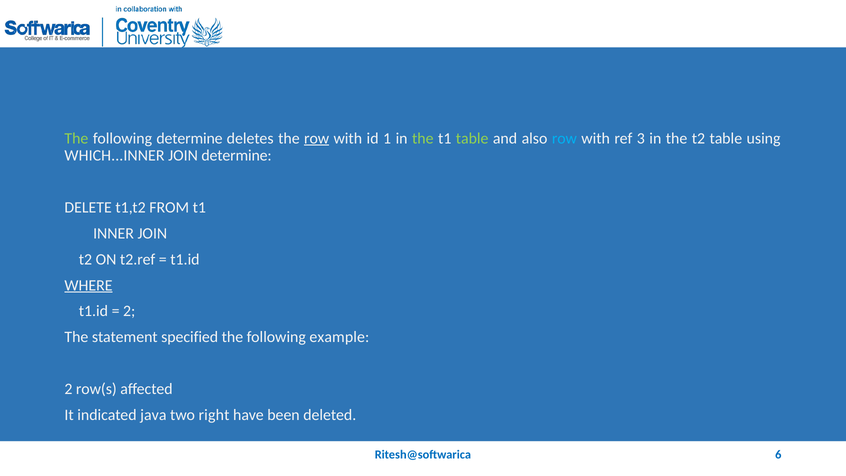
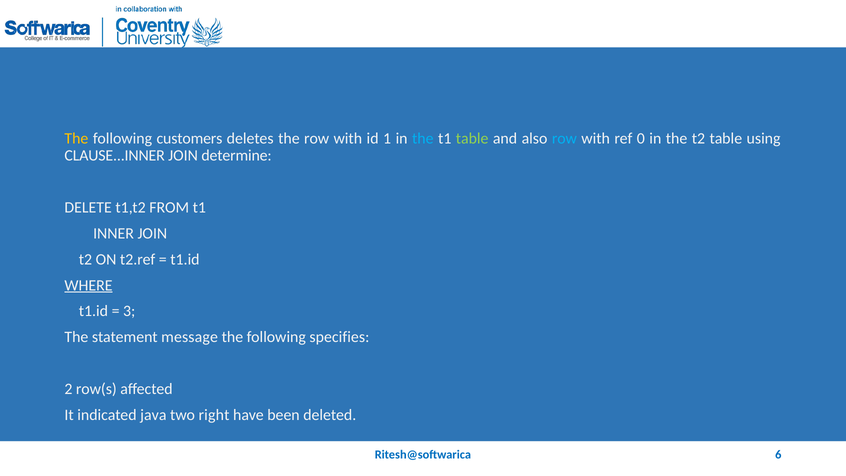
The colour: light green -> yellow (76, 138)
following determine: determine -> customers (189, 138)
row underline: present -> none (317, 138)
the colour: light green -> light blue (423, 138)
3: 3 -> 0 (641, 138)
WHICH...INNER: WHICH...INNER -> CLAUSE...INNER (115, 155)
2: 2 -> 3 (129, 311)
specified: specified -> message (190, 337)
example: example -> specifies (339, 337)
